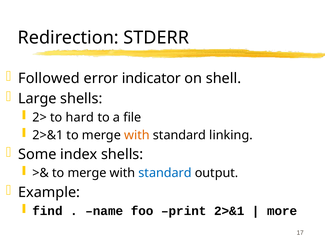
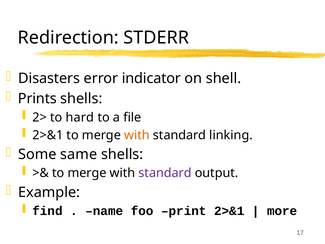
Followed: Followed -> Disasters (49, 78)
Large: Large -> Prints (37, 99)
index: index -> same (79, 154)
standard colour: blue -> purple (165, 173)
